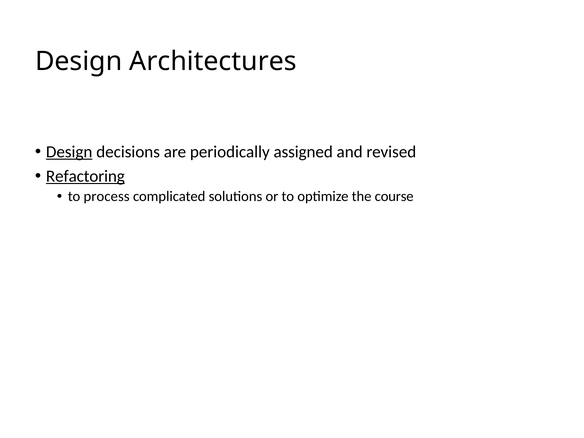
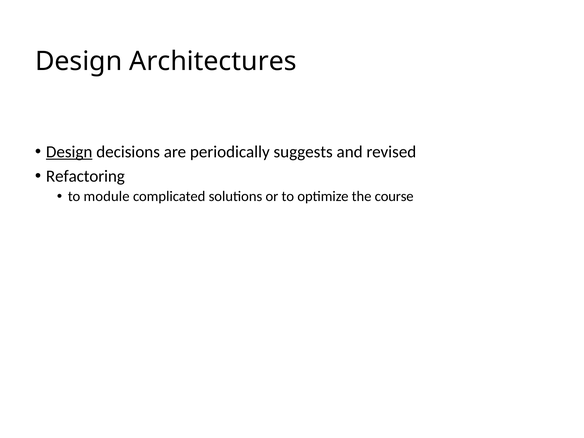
assigned: assigned -> suggests (303, 152)
Refactoring underline: present -> none (85, 176)
process: process -> module (107, 196)
